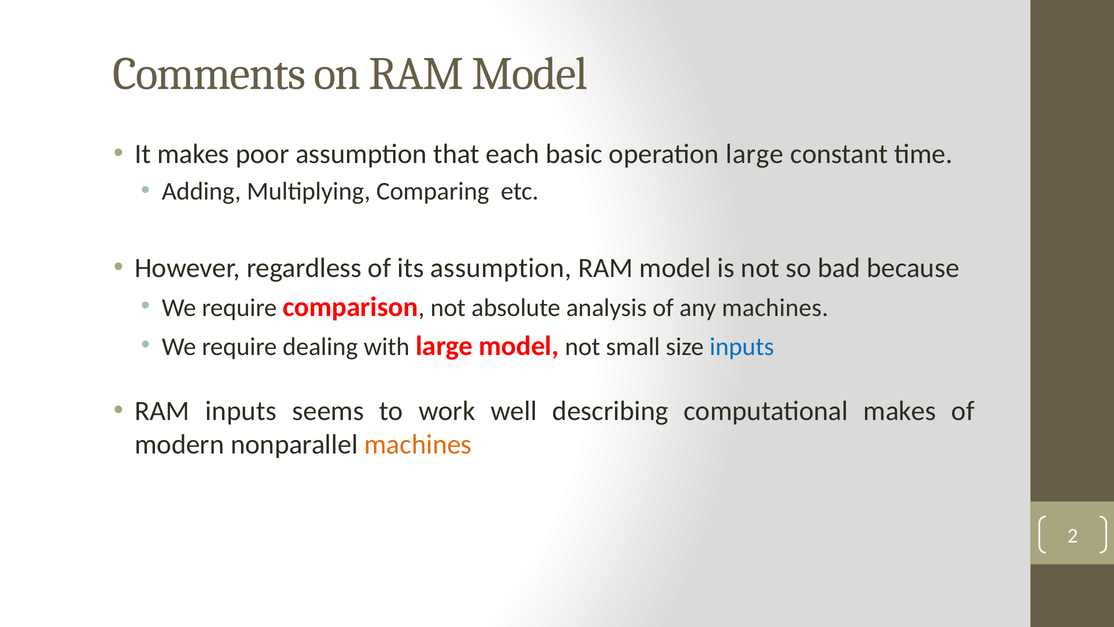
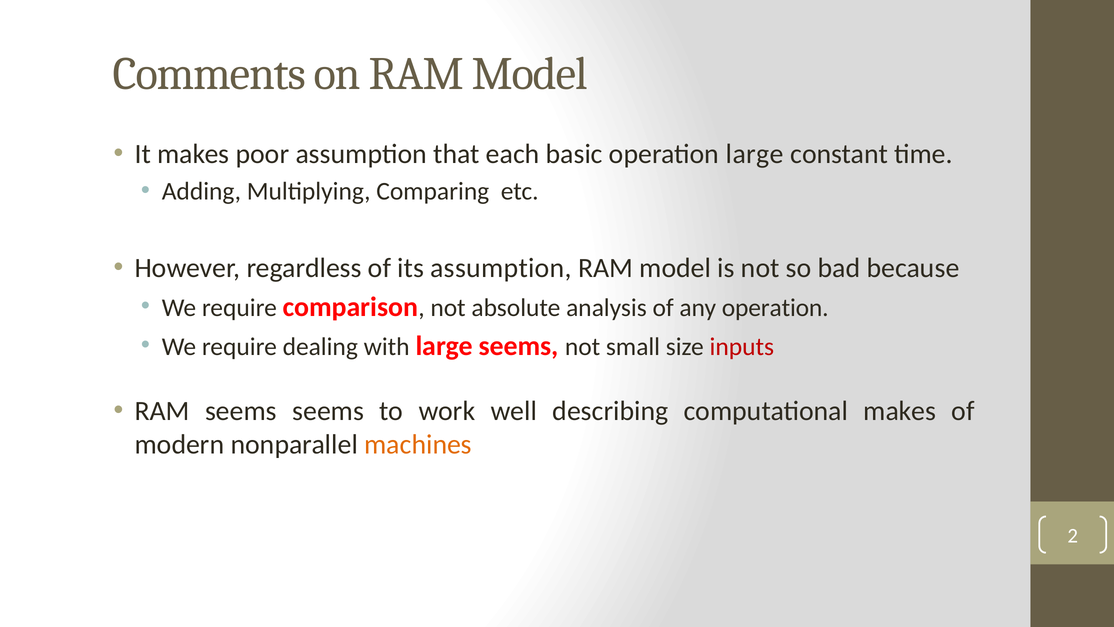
any machines: machines -> operation (775, 308)
large model: model -> seems (519, 346)
inputs colour: blue -> red (742, 346)
RAM inputs: inputs -> seems (241, 411)
